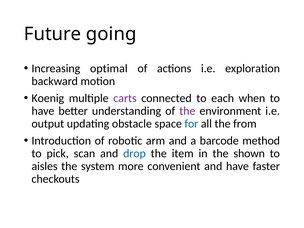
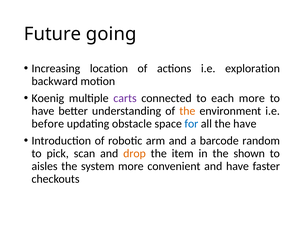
optimal: optimal -> location (109, 69)
each when: when -> more (252, 98)
the colour: purple -> orange (187, 111)
output: output -> before (48, 124)
the from: from -> have (245, 124)
method: method -> random (261, 141)
drop colour: blue -> orange (135, 153)
